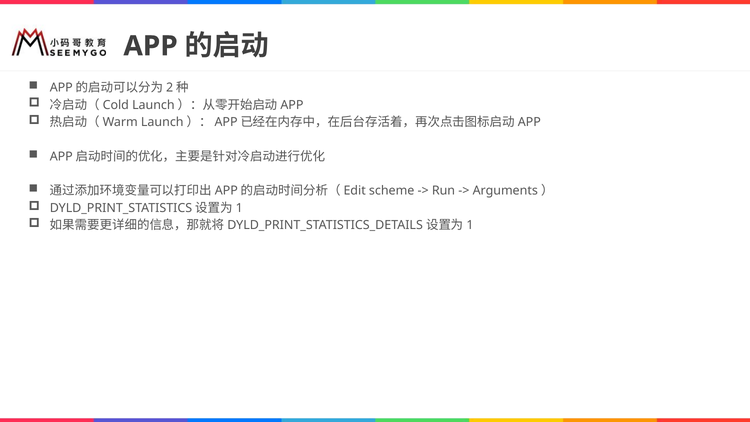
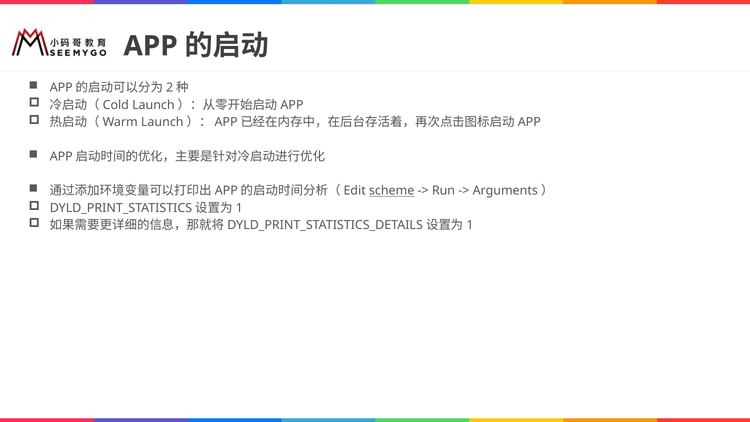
scheme underline: none -> present (392, 191)
